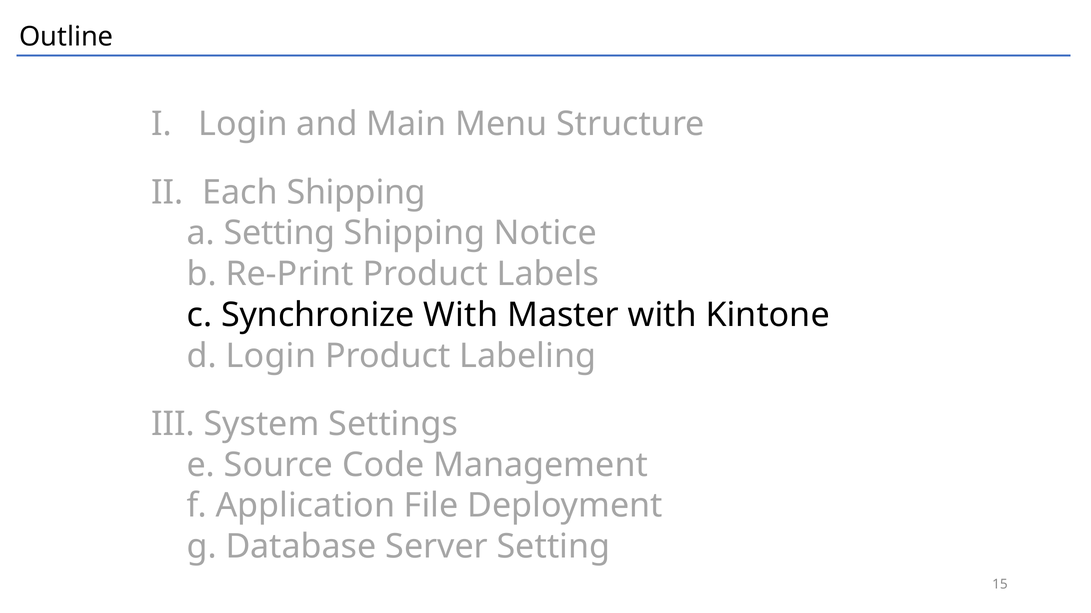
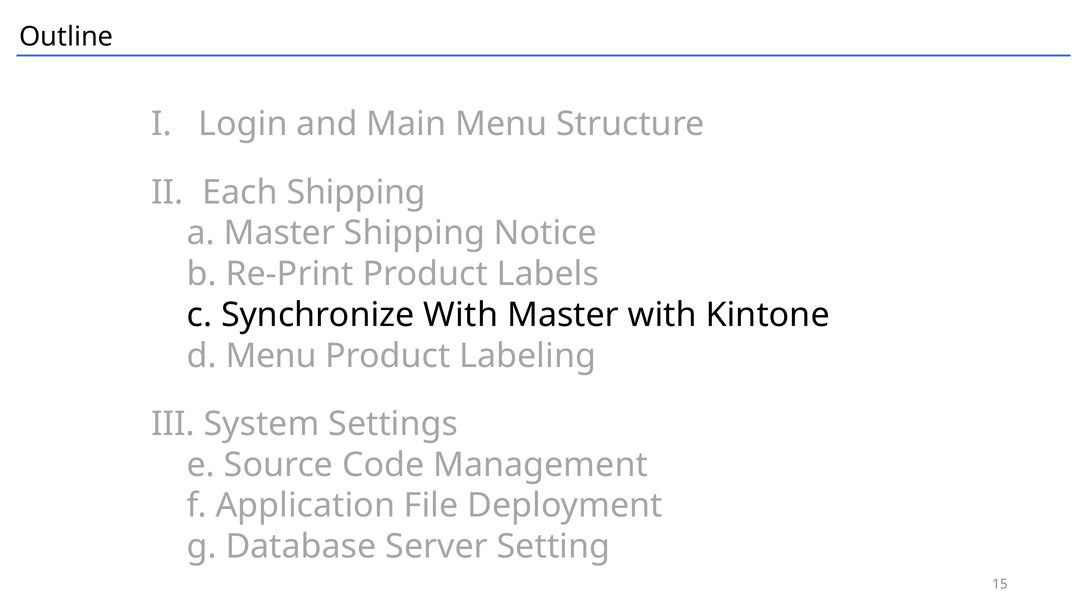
a Setting: Setting -> Master (279, 233)
d Login: Login -> Menu (271, 356)
